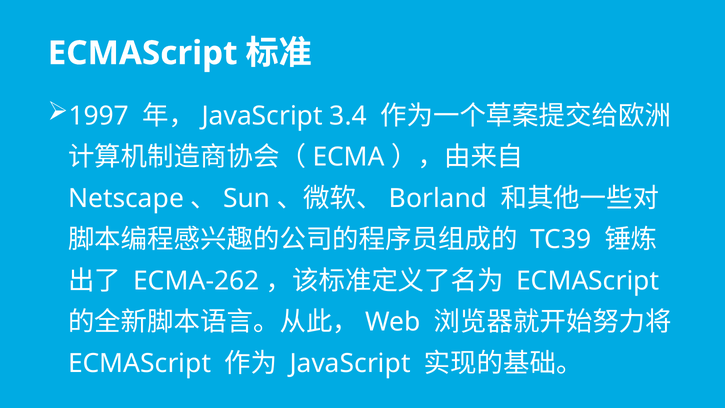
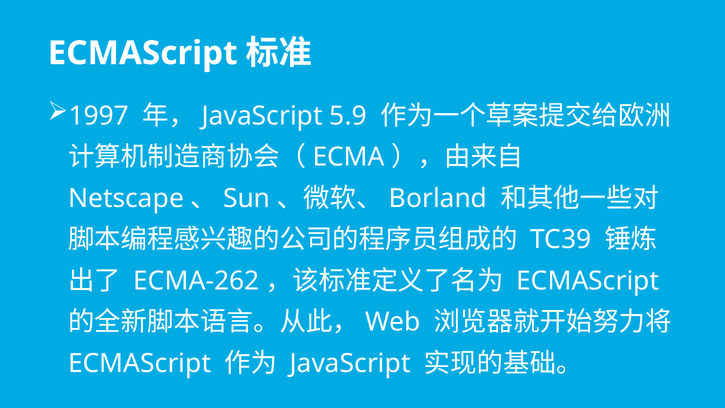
3.4: 3.4 -> 5.9 (348, 116)
